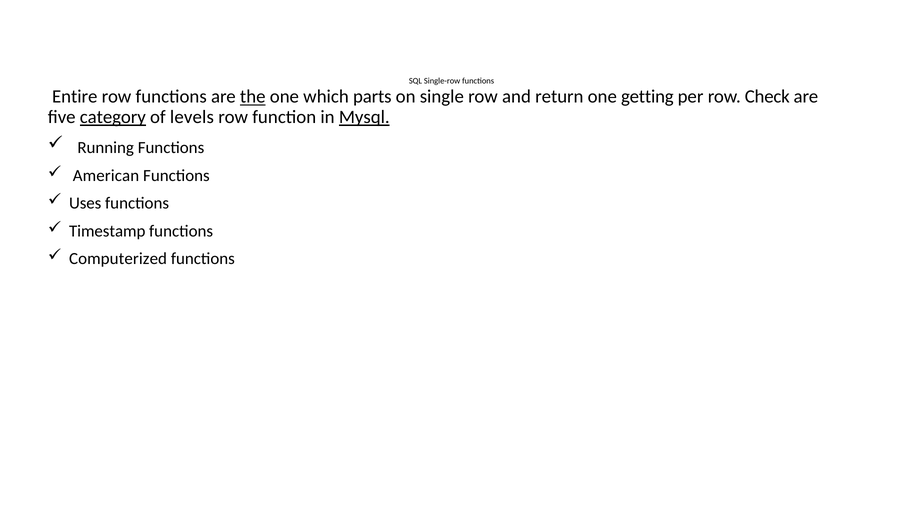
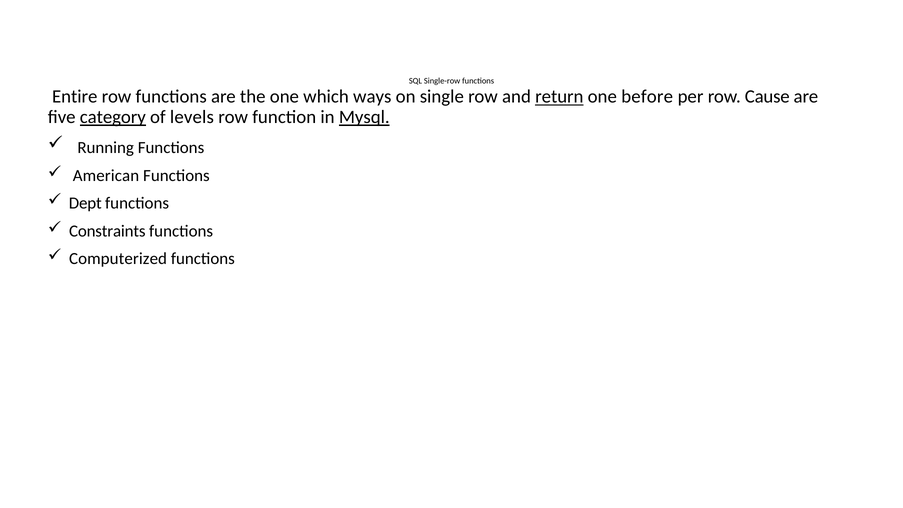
the underline: present -> none (253, 97)
parts: parts -> ways (372, 97)
return underline: none -> present (559, 97)
getting: getting -> before (647, 97)
Check: Check -> Cause (767, 97)
Uses: Uses -> Dept (85, 203)
Timestamp: Timestamp -> Constraints (107, 231)
